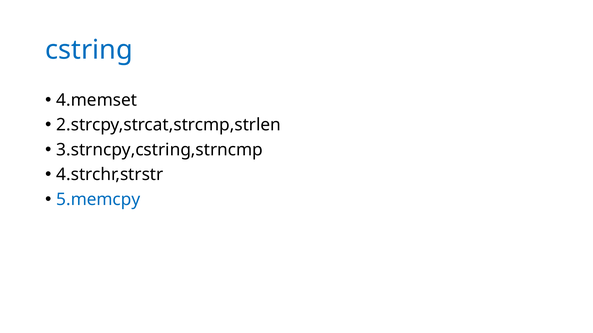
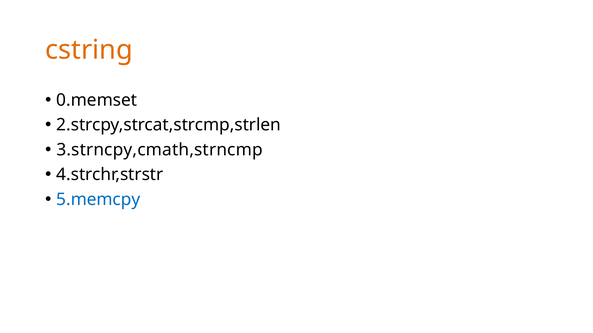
cstring colour: blue -> orange (89, 50)
4.memset: 4.memset -> 0.memset (97, 100)
3.strncpy,cstring,strncmp: 3.strncpy,cstring,strncmp -> 3.strncpy,cmath,strncmp (160, 150)
